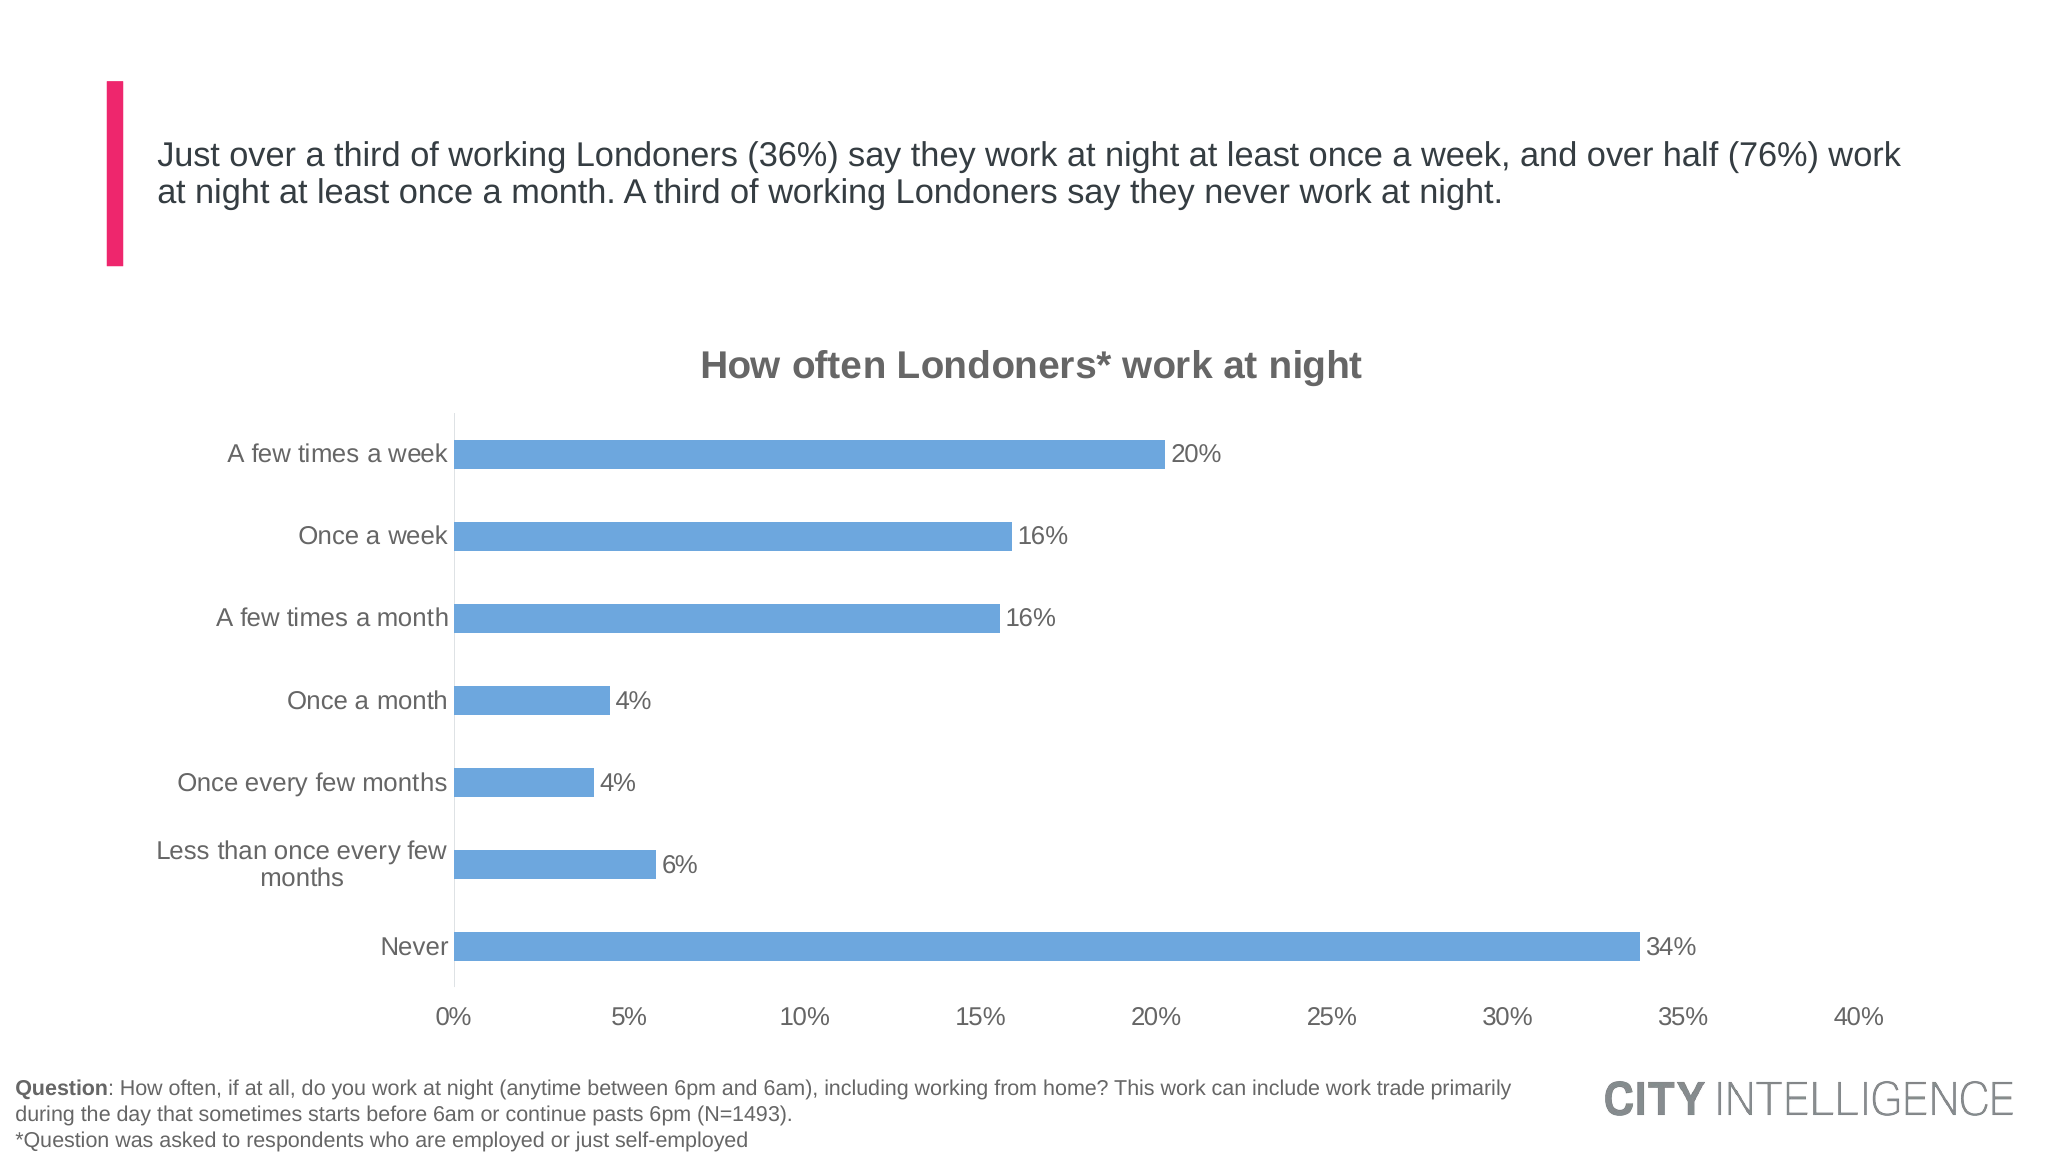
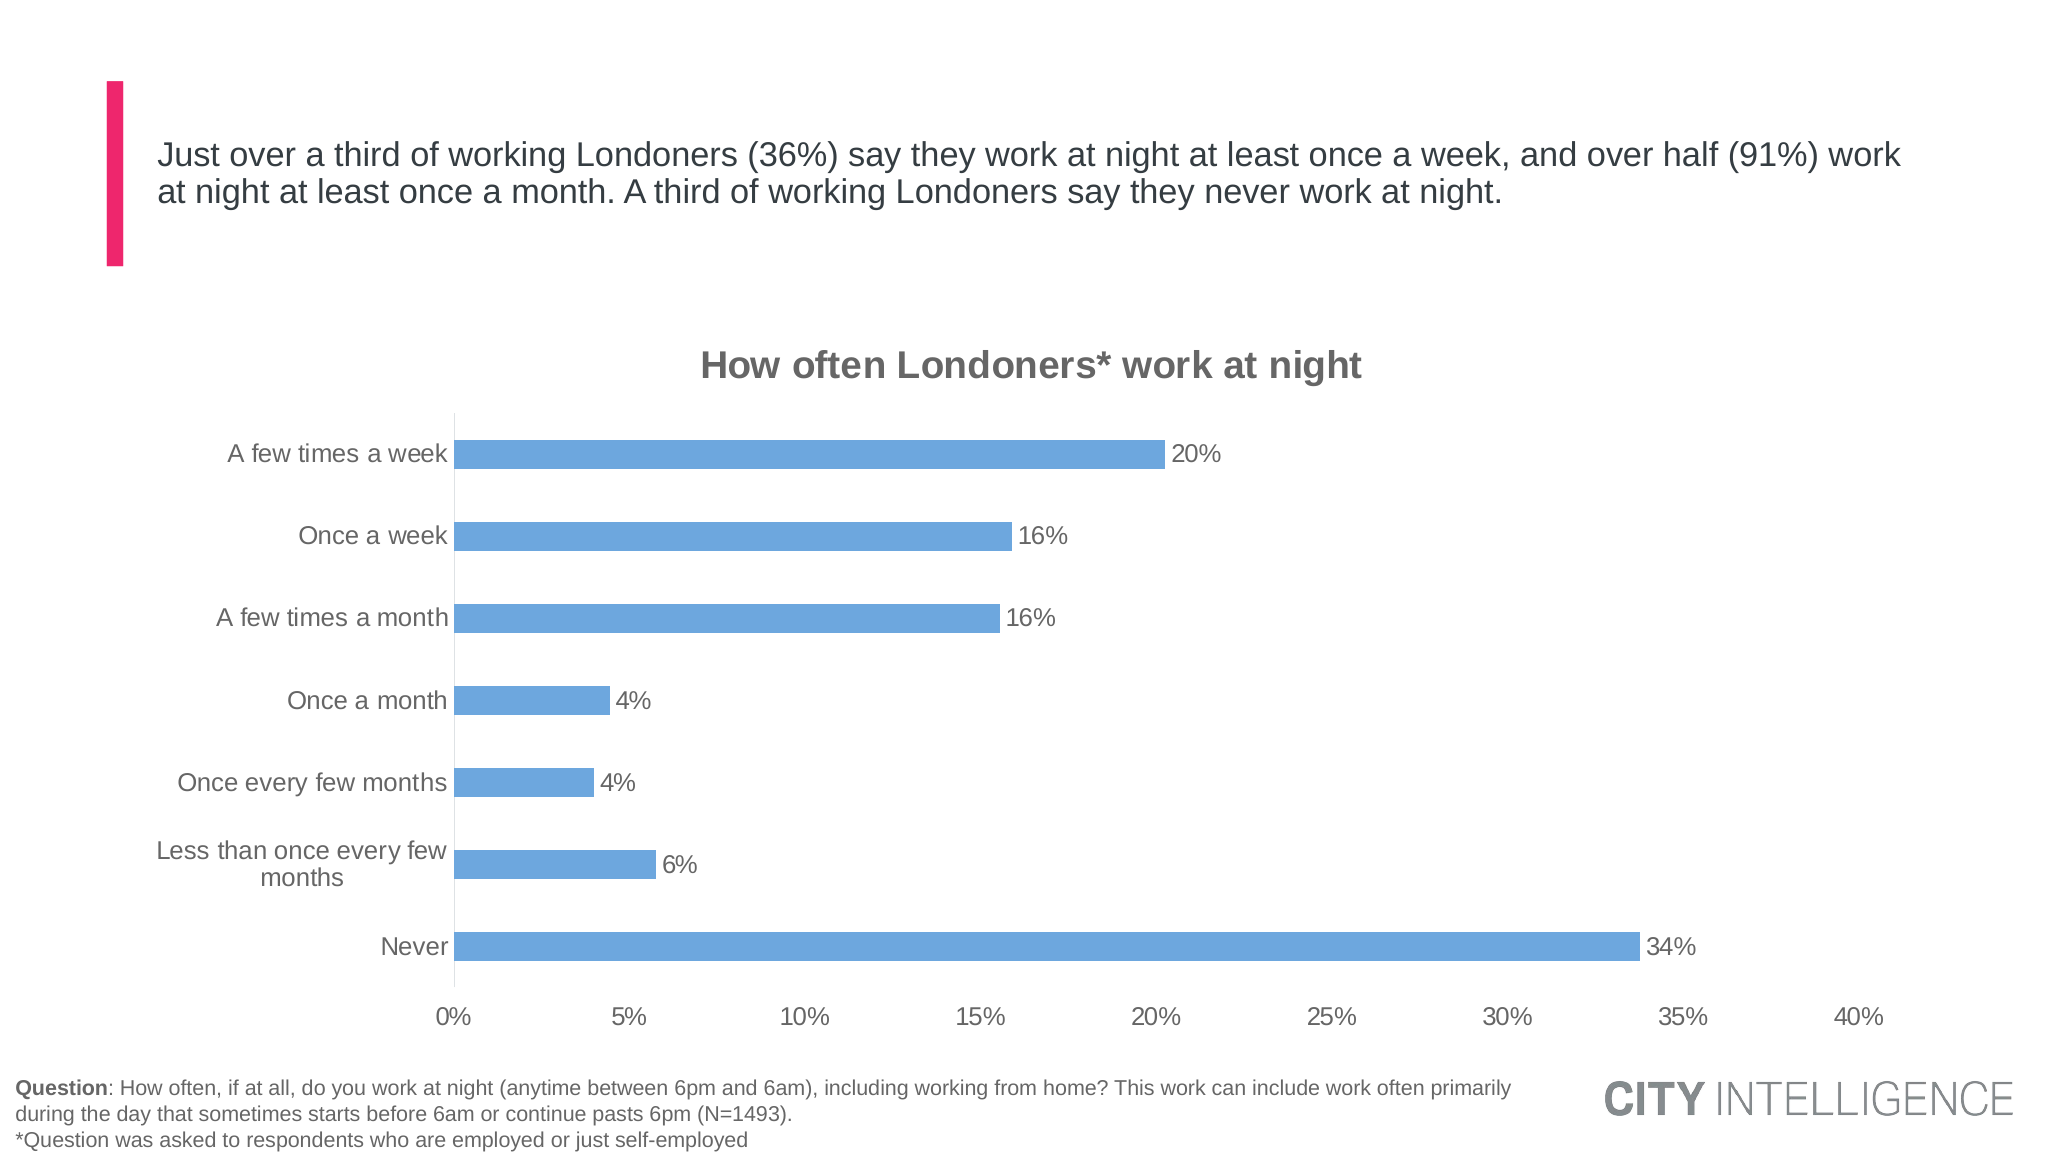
76%: 76% -> 91% (1773, 155)
work trade: trade -> often (1401, 1089)
